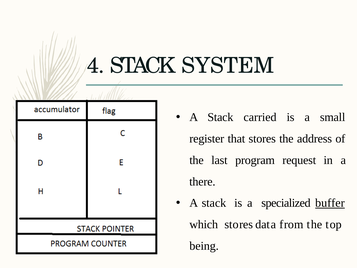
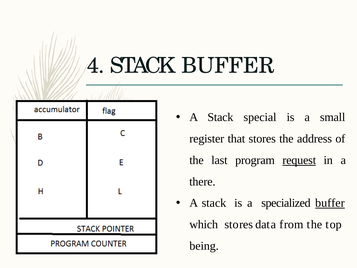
STACK SYSTEM: SYSTEM -> BUFFER (228, 66)
carried: carried -> special (260, 117)
request underline: none -> present (299, 160)
